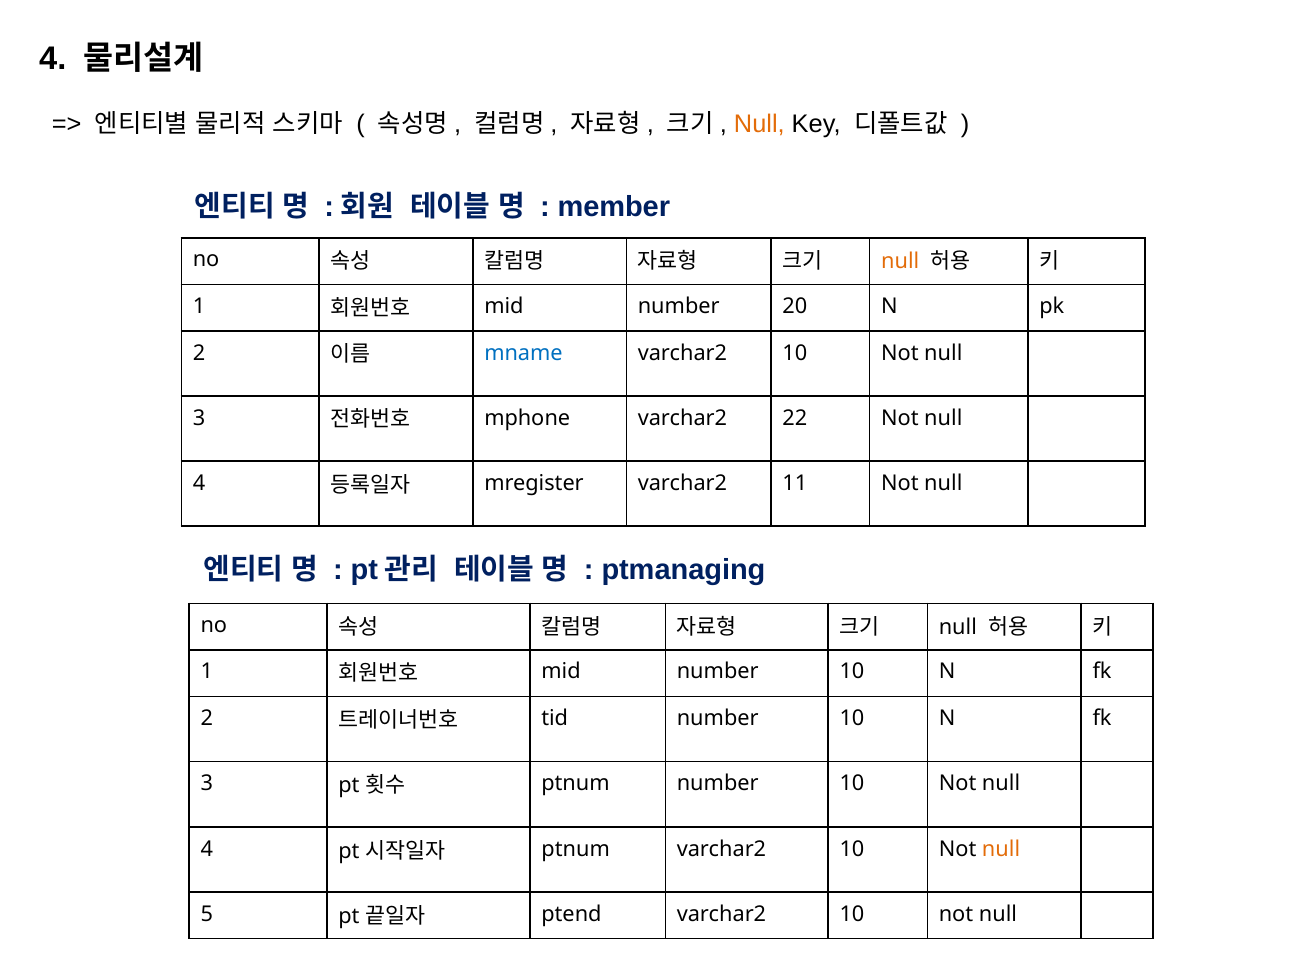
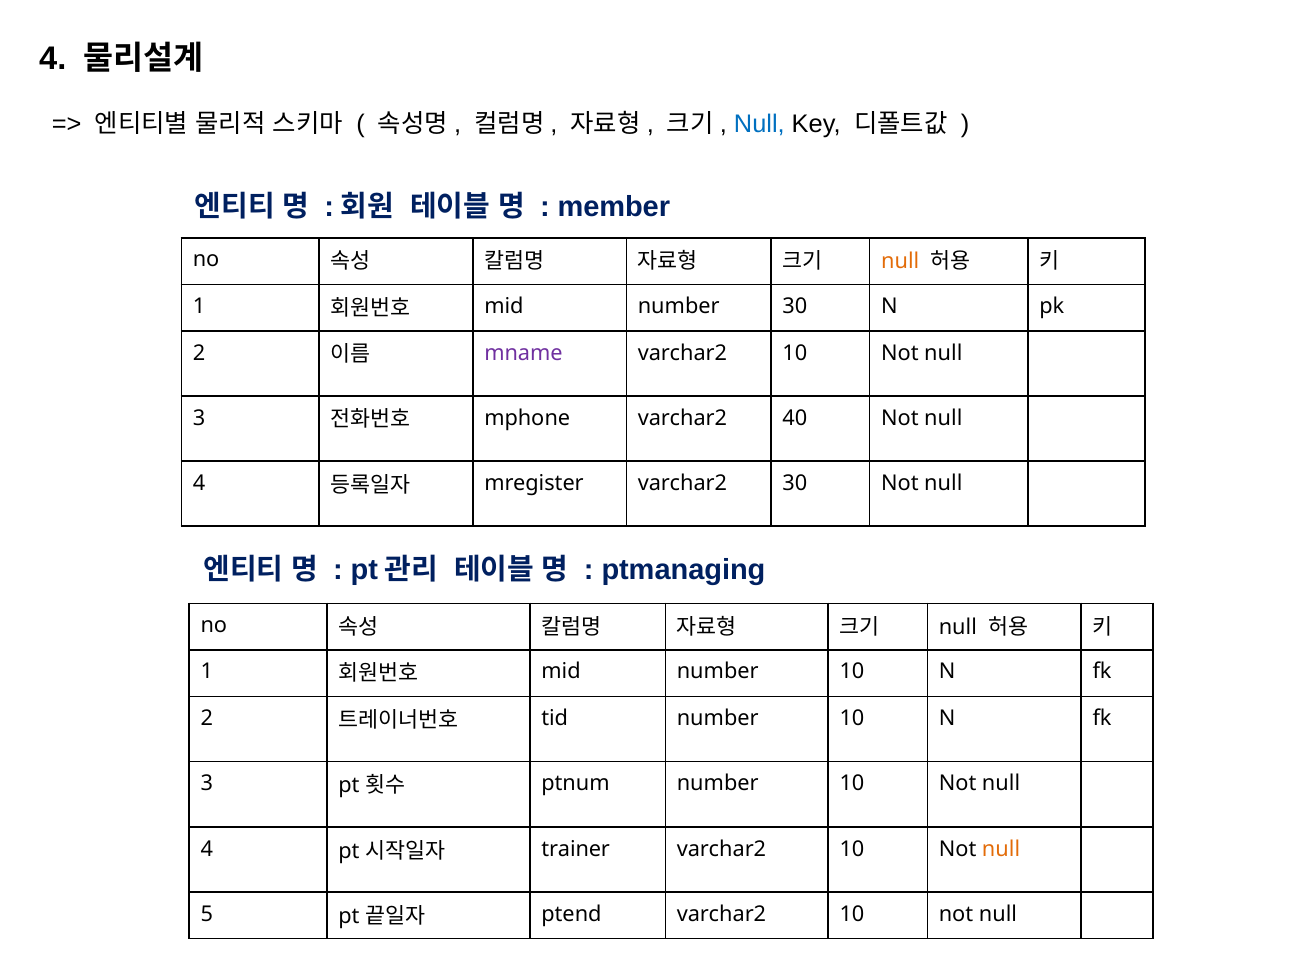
Null colour: orange -> blue (759, 124)
number 20: 20 -> 30 (795, 306)
mname colour: blue -> purple (524, 353)
22: 22 -> 40 (795, 418)
varchar2 11: 11 -> 30 (795, 483)
ptnum: ptnum -> trainer (576, 849)
